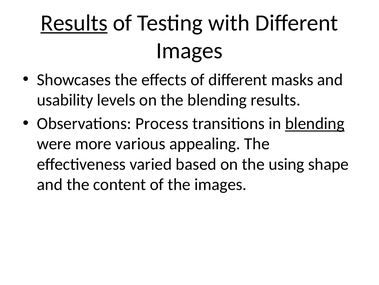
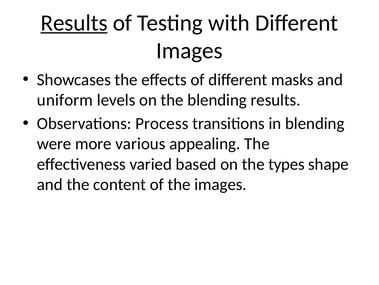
usability: usability -> uniform (65, 100)
blending underline: present -> none (315, 123)
using: using -> types (286, 164)
